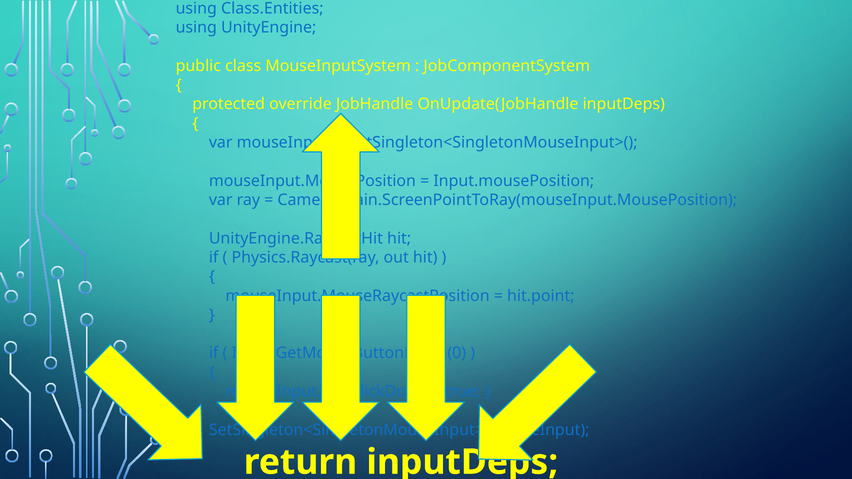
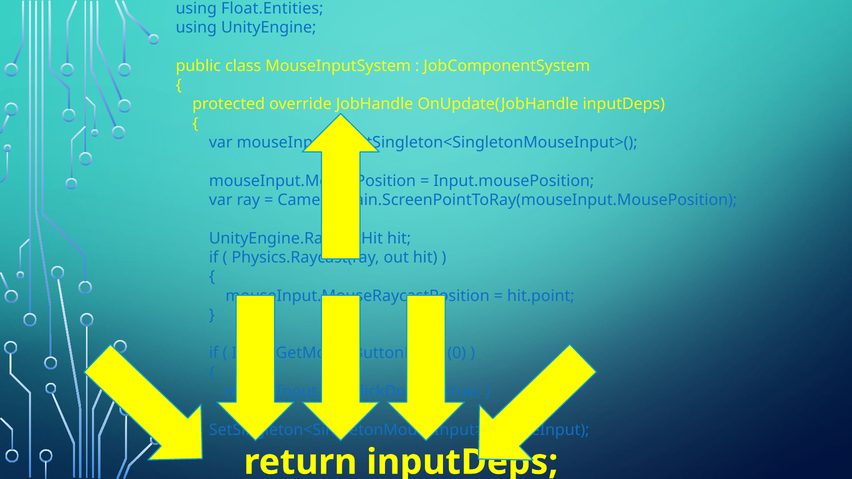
Class.Entities: Class.Entities -> Float.Entities (272, 8)
